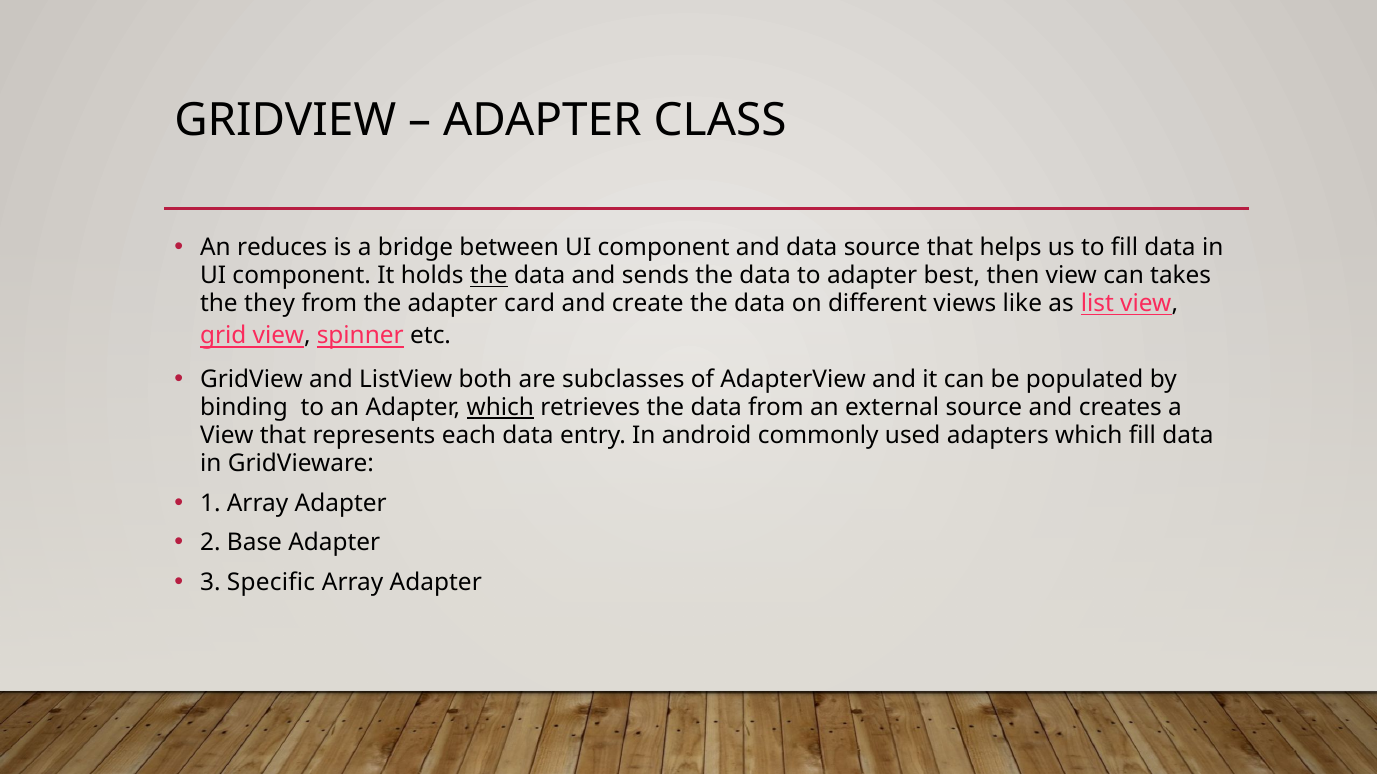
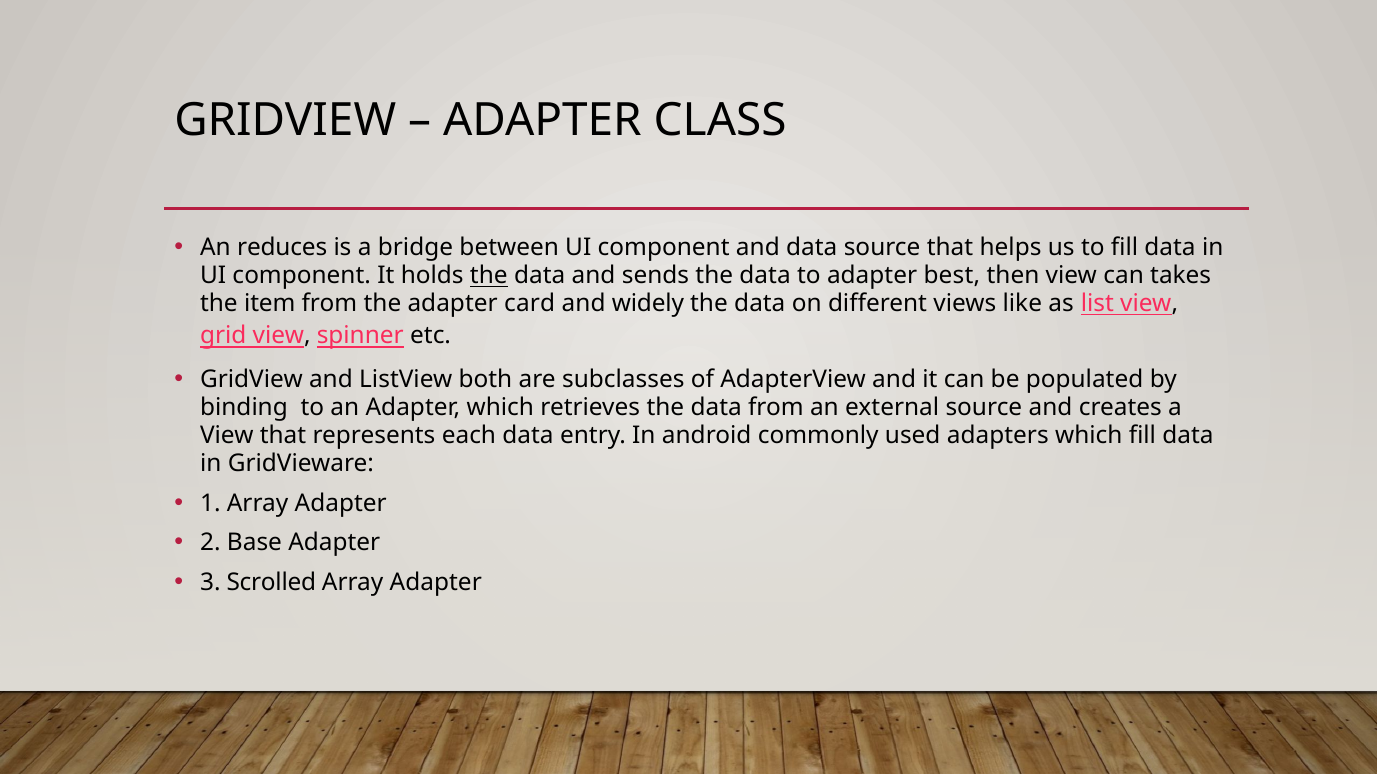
they: they -> item (270, 304)
create: create -> widely (648, 304)
which underline: present -> none (500, 408)
Specific: Specific -> Scrolled (271, 583)
